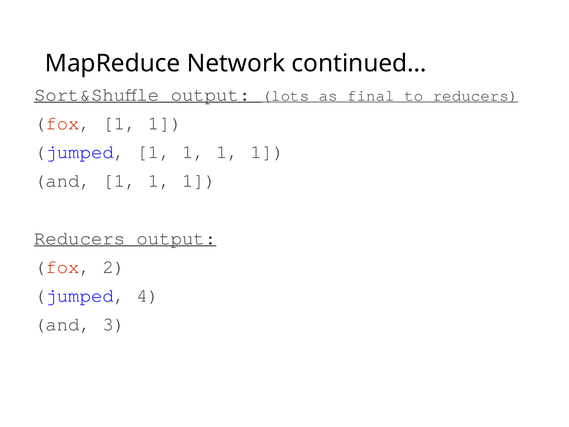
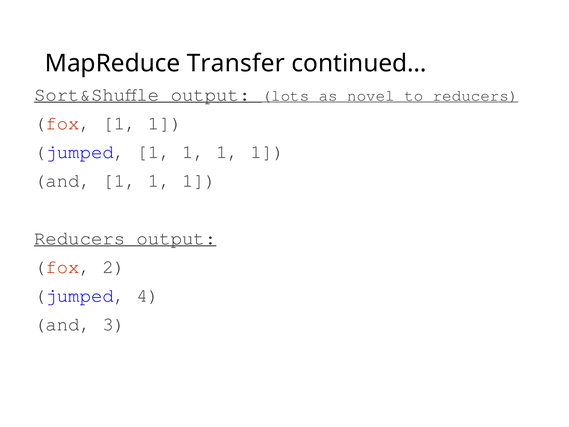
Network: Network -> Transfer (236, 63)
final: final -> novel (371, 96)
